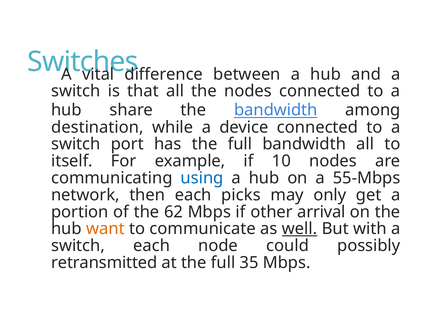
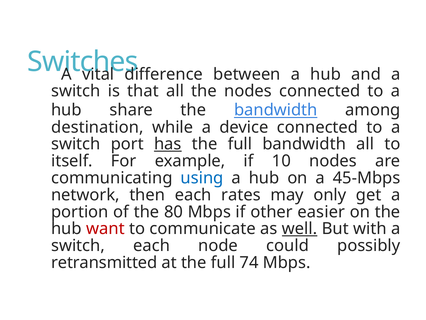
has underline: none -> present (168, 144)
55-Mbps: 55-Mbps -> 45-Mbps (367, 178)
picks: picks -> rates (241, 195)
62: 62 -> 80 (173, 212)
arrival: arrival -> easier (321, 212)
want colour: orange -> red (105, 228)
35: 35 -> 74 (249, 262)
